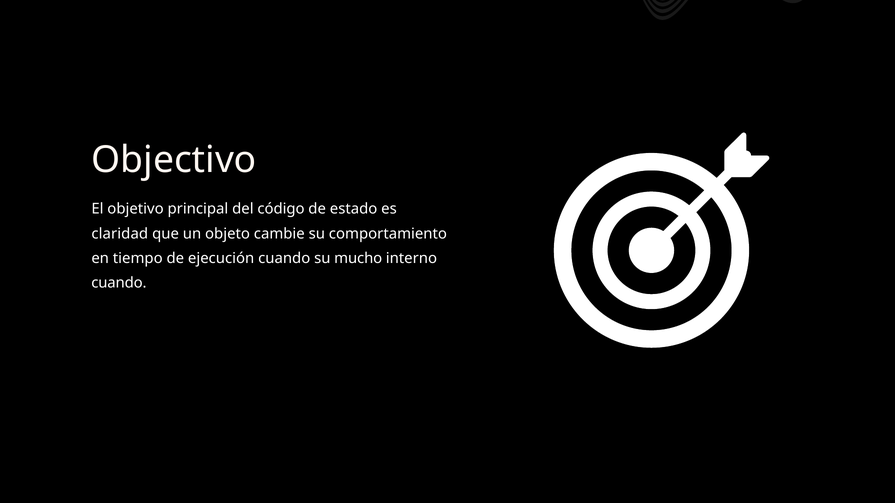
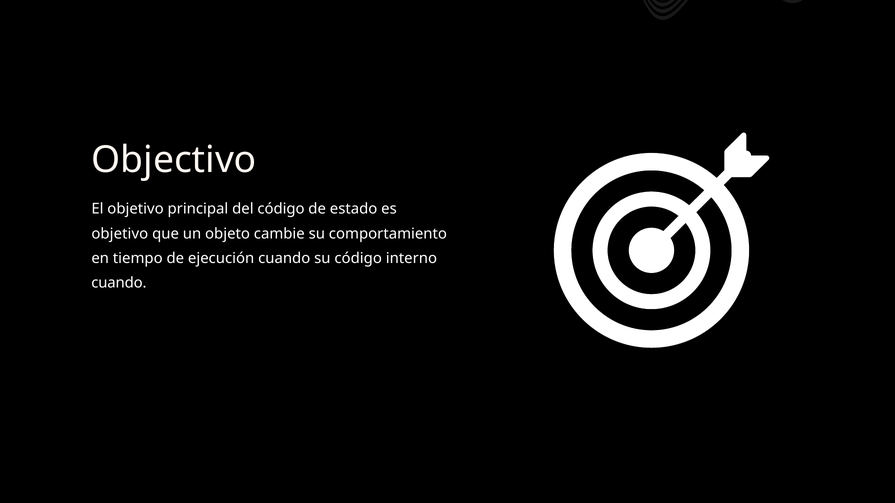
claridad: claridad -> objetivo (120, 234)
su mucho: mucho -> código (358, 258)
